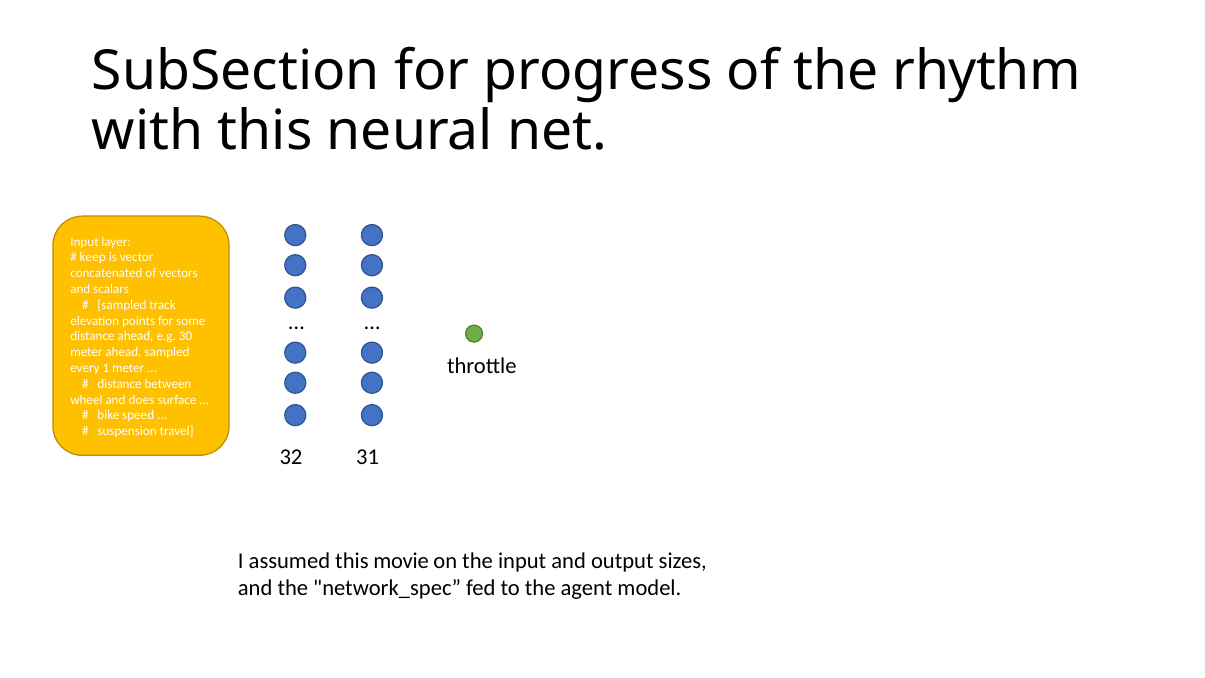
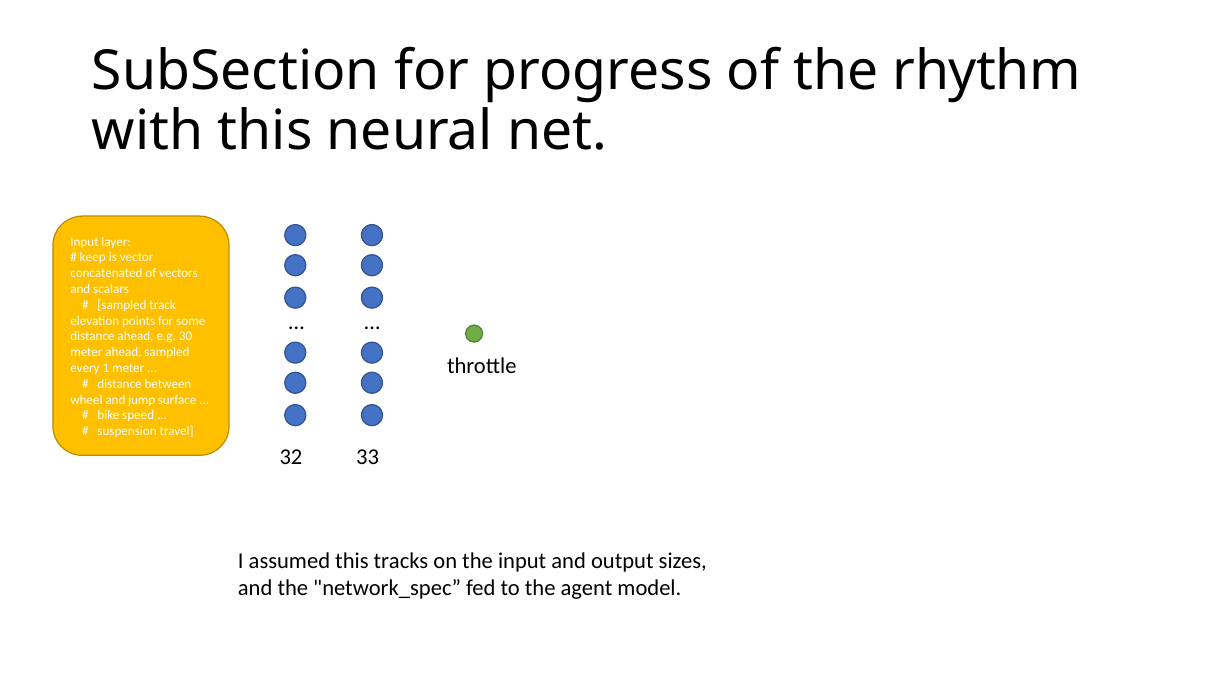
does: does -> jump (142, 400)
31: 31 -> 33 (368, 457)
movie: movie -> tracks (401, 561)
